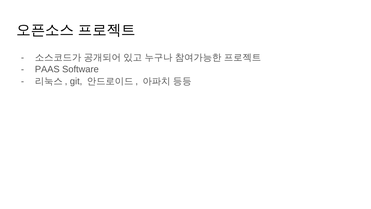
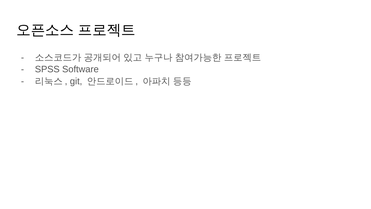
PAAS: PAAS -> SPSS (47, 69)
